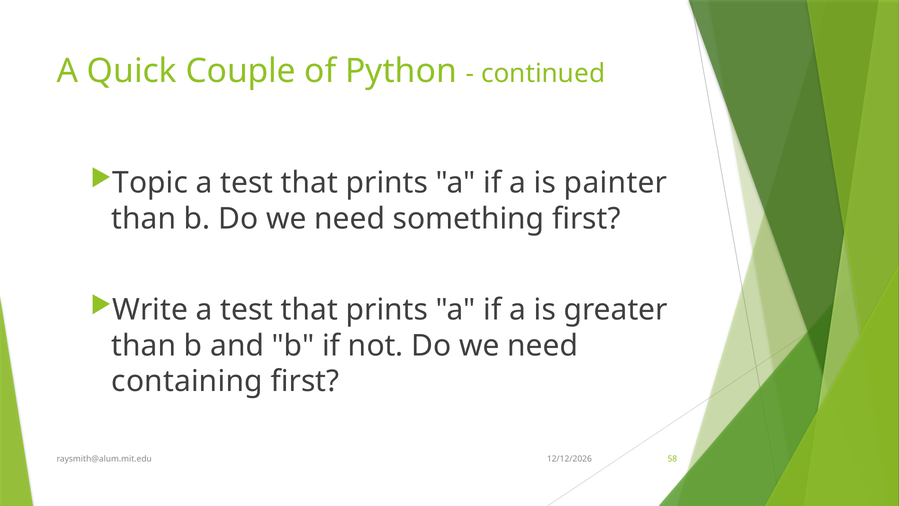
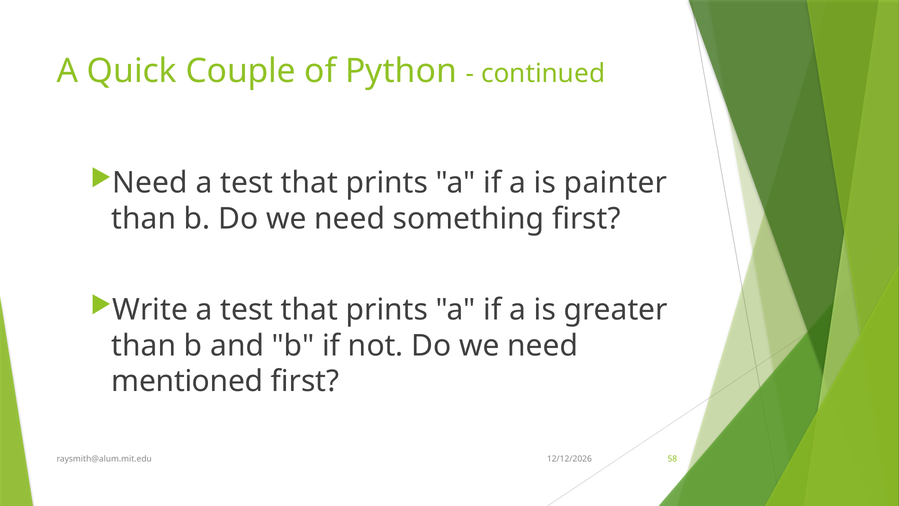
Topic: Topic -> Need (150, 183)
containing: containing -> mentioned (187, 381)
